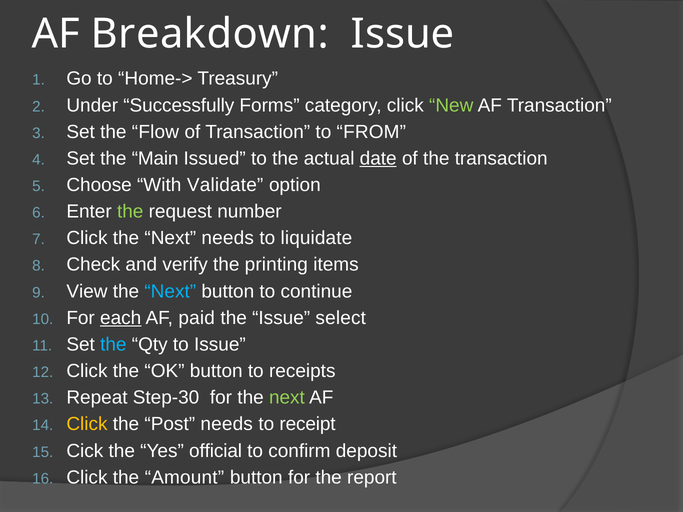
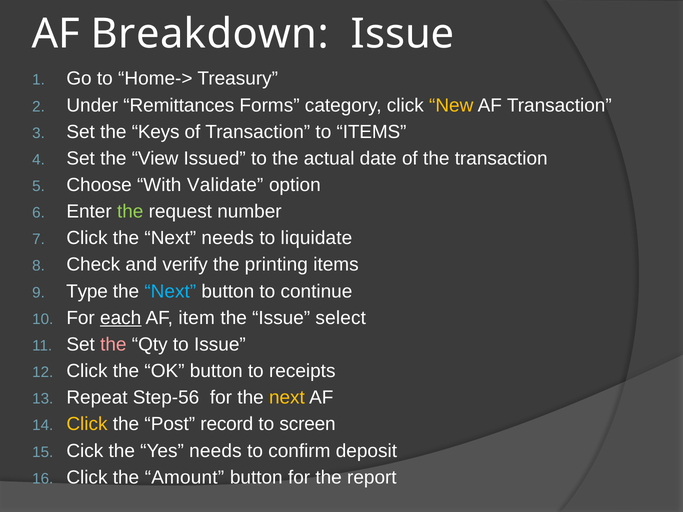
Successfully: Successfully -> Remittances (179, 105)
New colour: light green -> yellow (451, 105)
Flow: Flow -> Keys (156, 132)
to FROM: FROM -> ITEMS (371, 132)
Main: Main -> View (155, 158)
date underline: present -> none (378, 158)
View: View -> Type (87, 291)
paid: paid -> item (197, 318)
the colour: light blue -> pink (113, 345)
Step-30: Step-30 -> Step-56 (166, 398)
next colour: light green -> yellow (287, 398)
Post needs: needs -> record (227, 424)
receipt: receipt -> screen (308, 424)
Yes official: official -> needs (215, 451)
